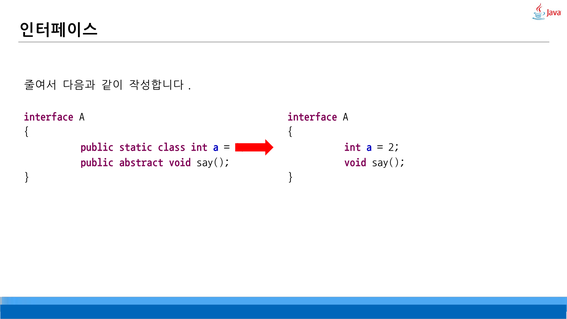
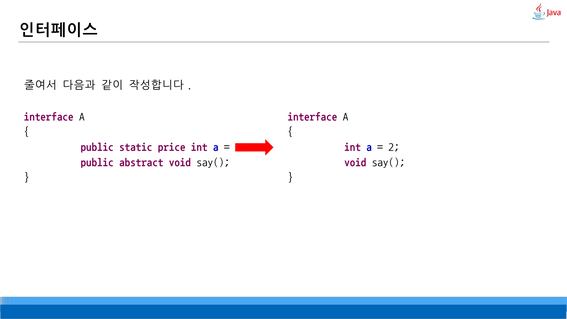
class: class -> price (172, 147)
